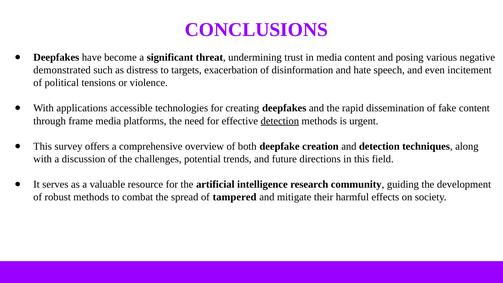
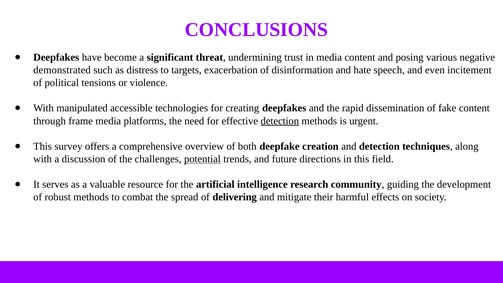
applications: applications -> manipulated (82, 108)
potential underline: none -> present (202, 159)
tampered: tampered -> delivering (235, 197)
